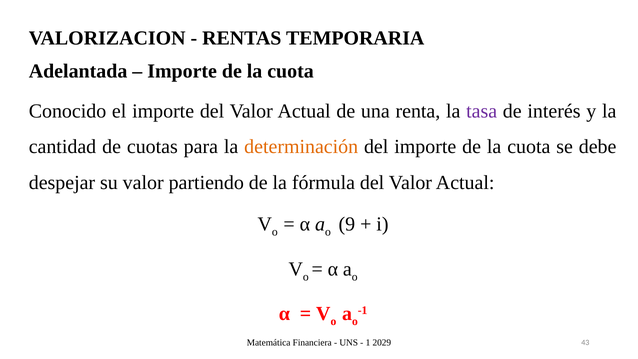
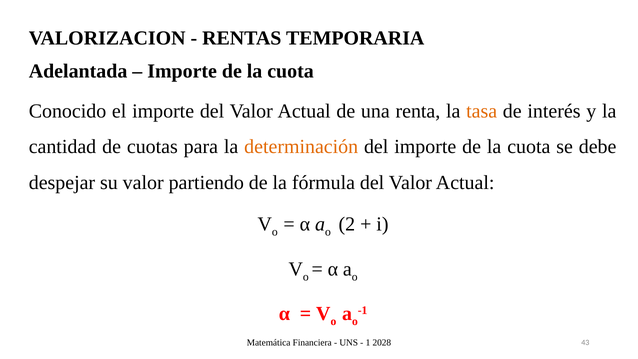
tasa colour: purple -> orange (482, 111)
9: 9 -> 2 (347, 224)
2029: 2029 -> 2028 (382, 343)
